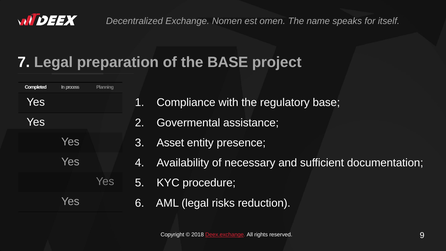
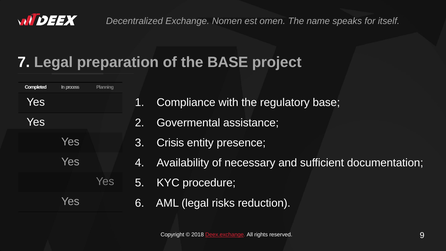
Asset: Asset -> Crisis (170, 143)
